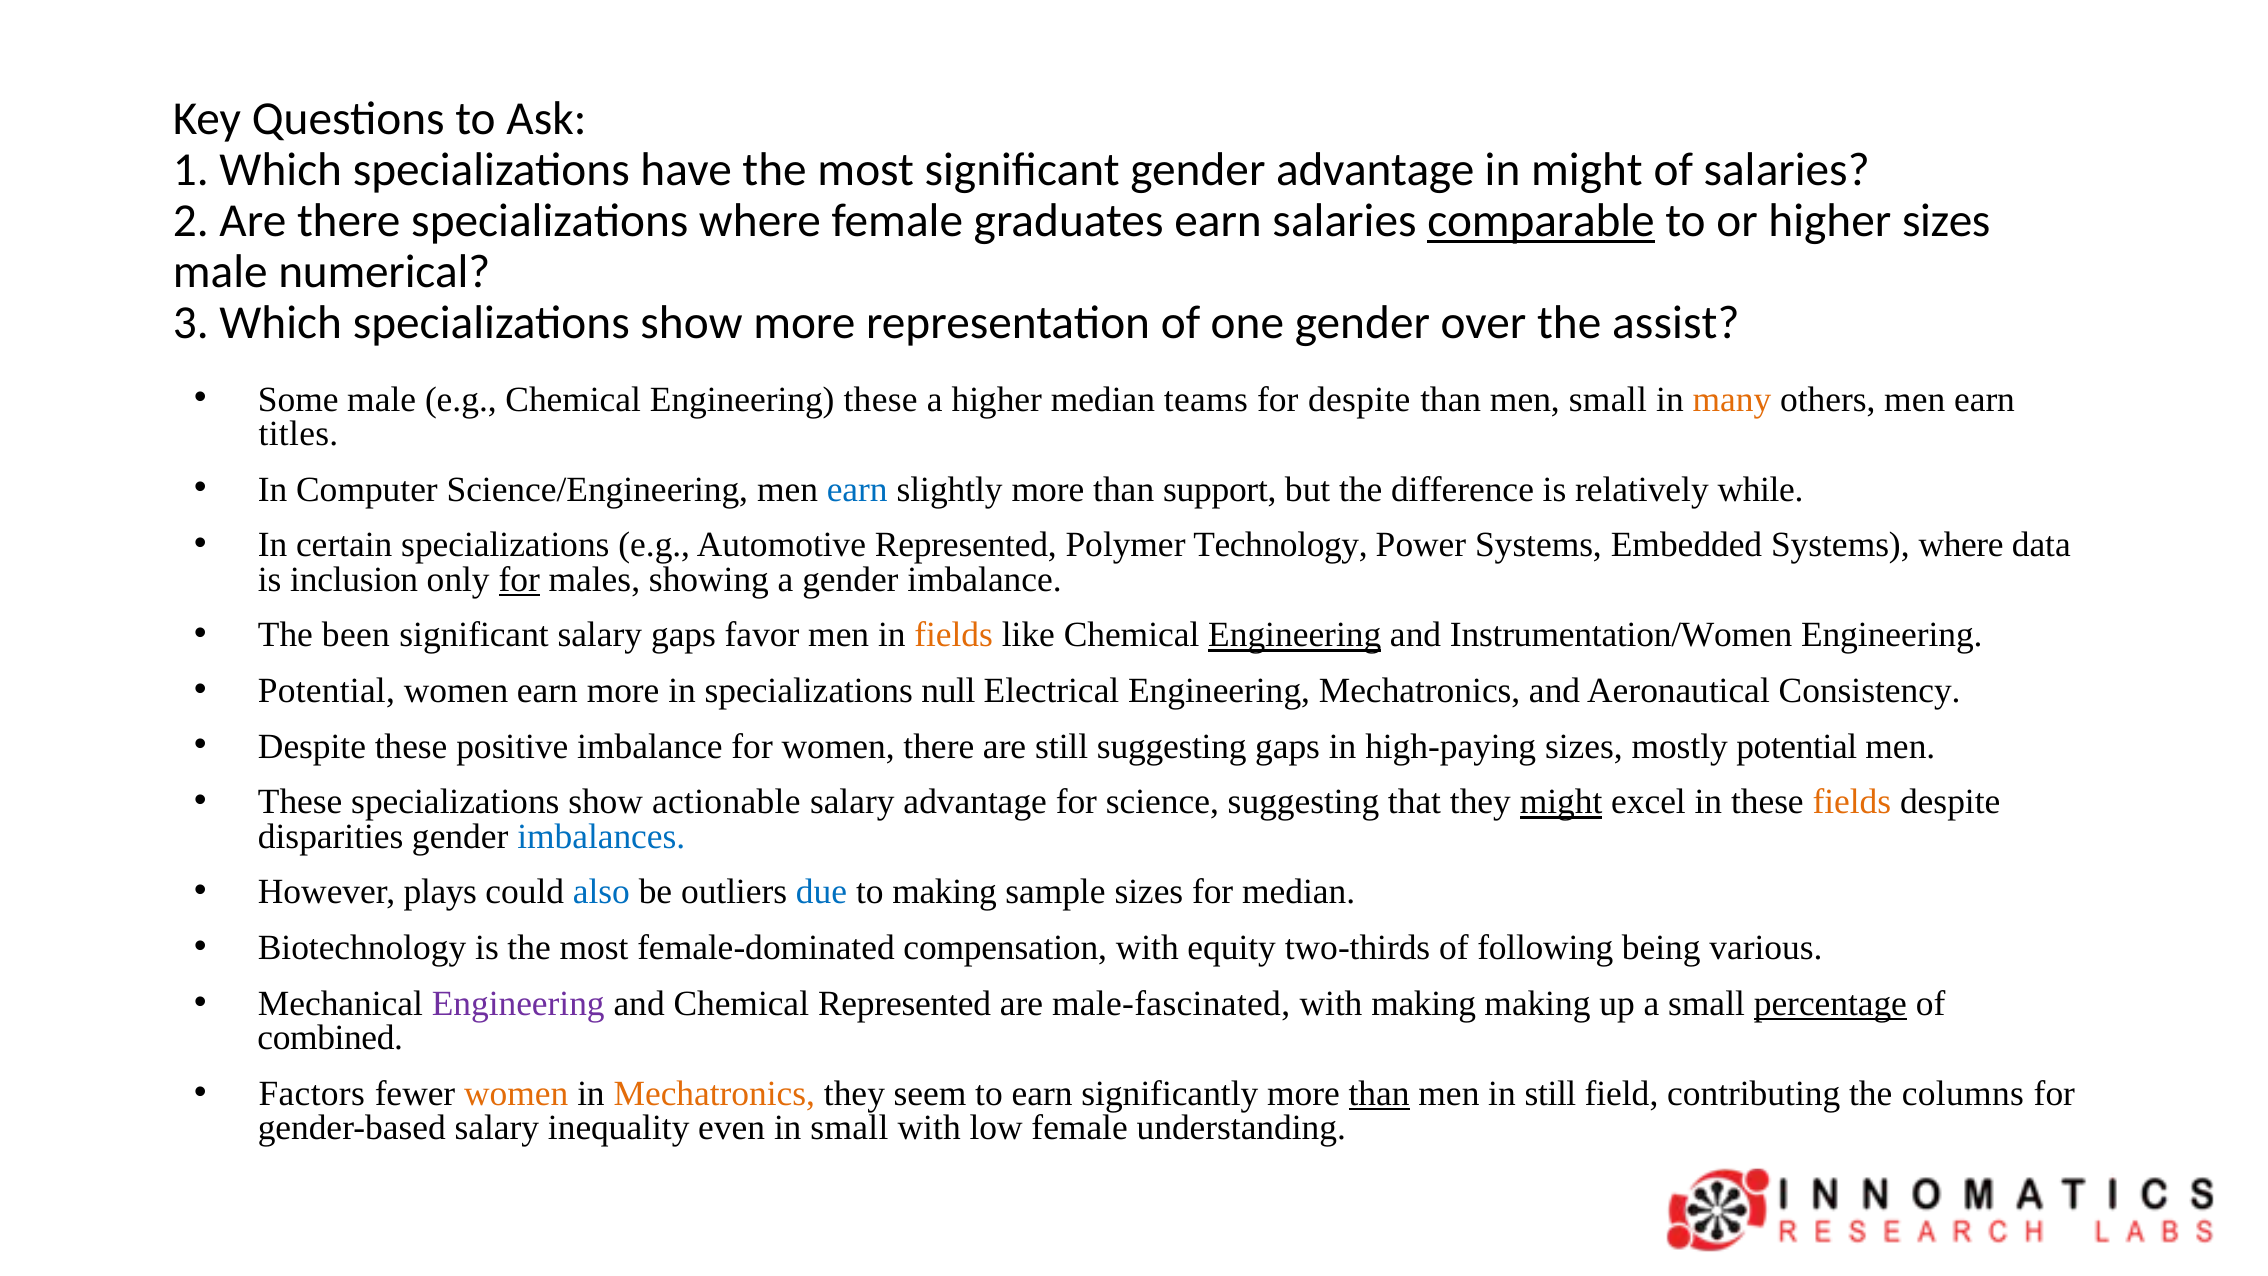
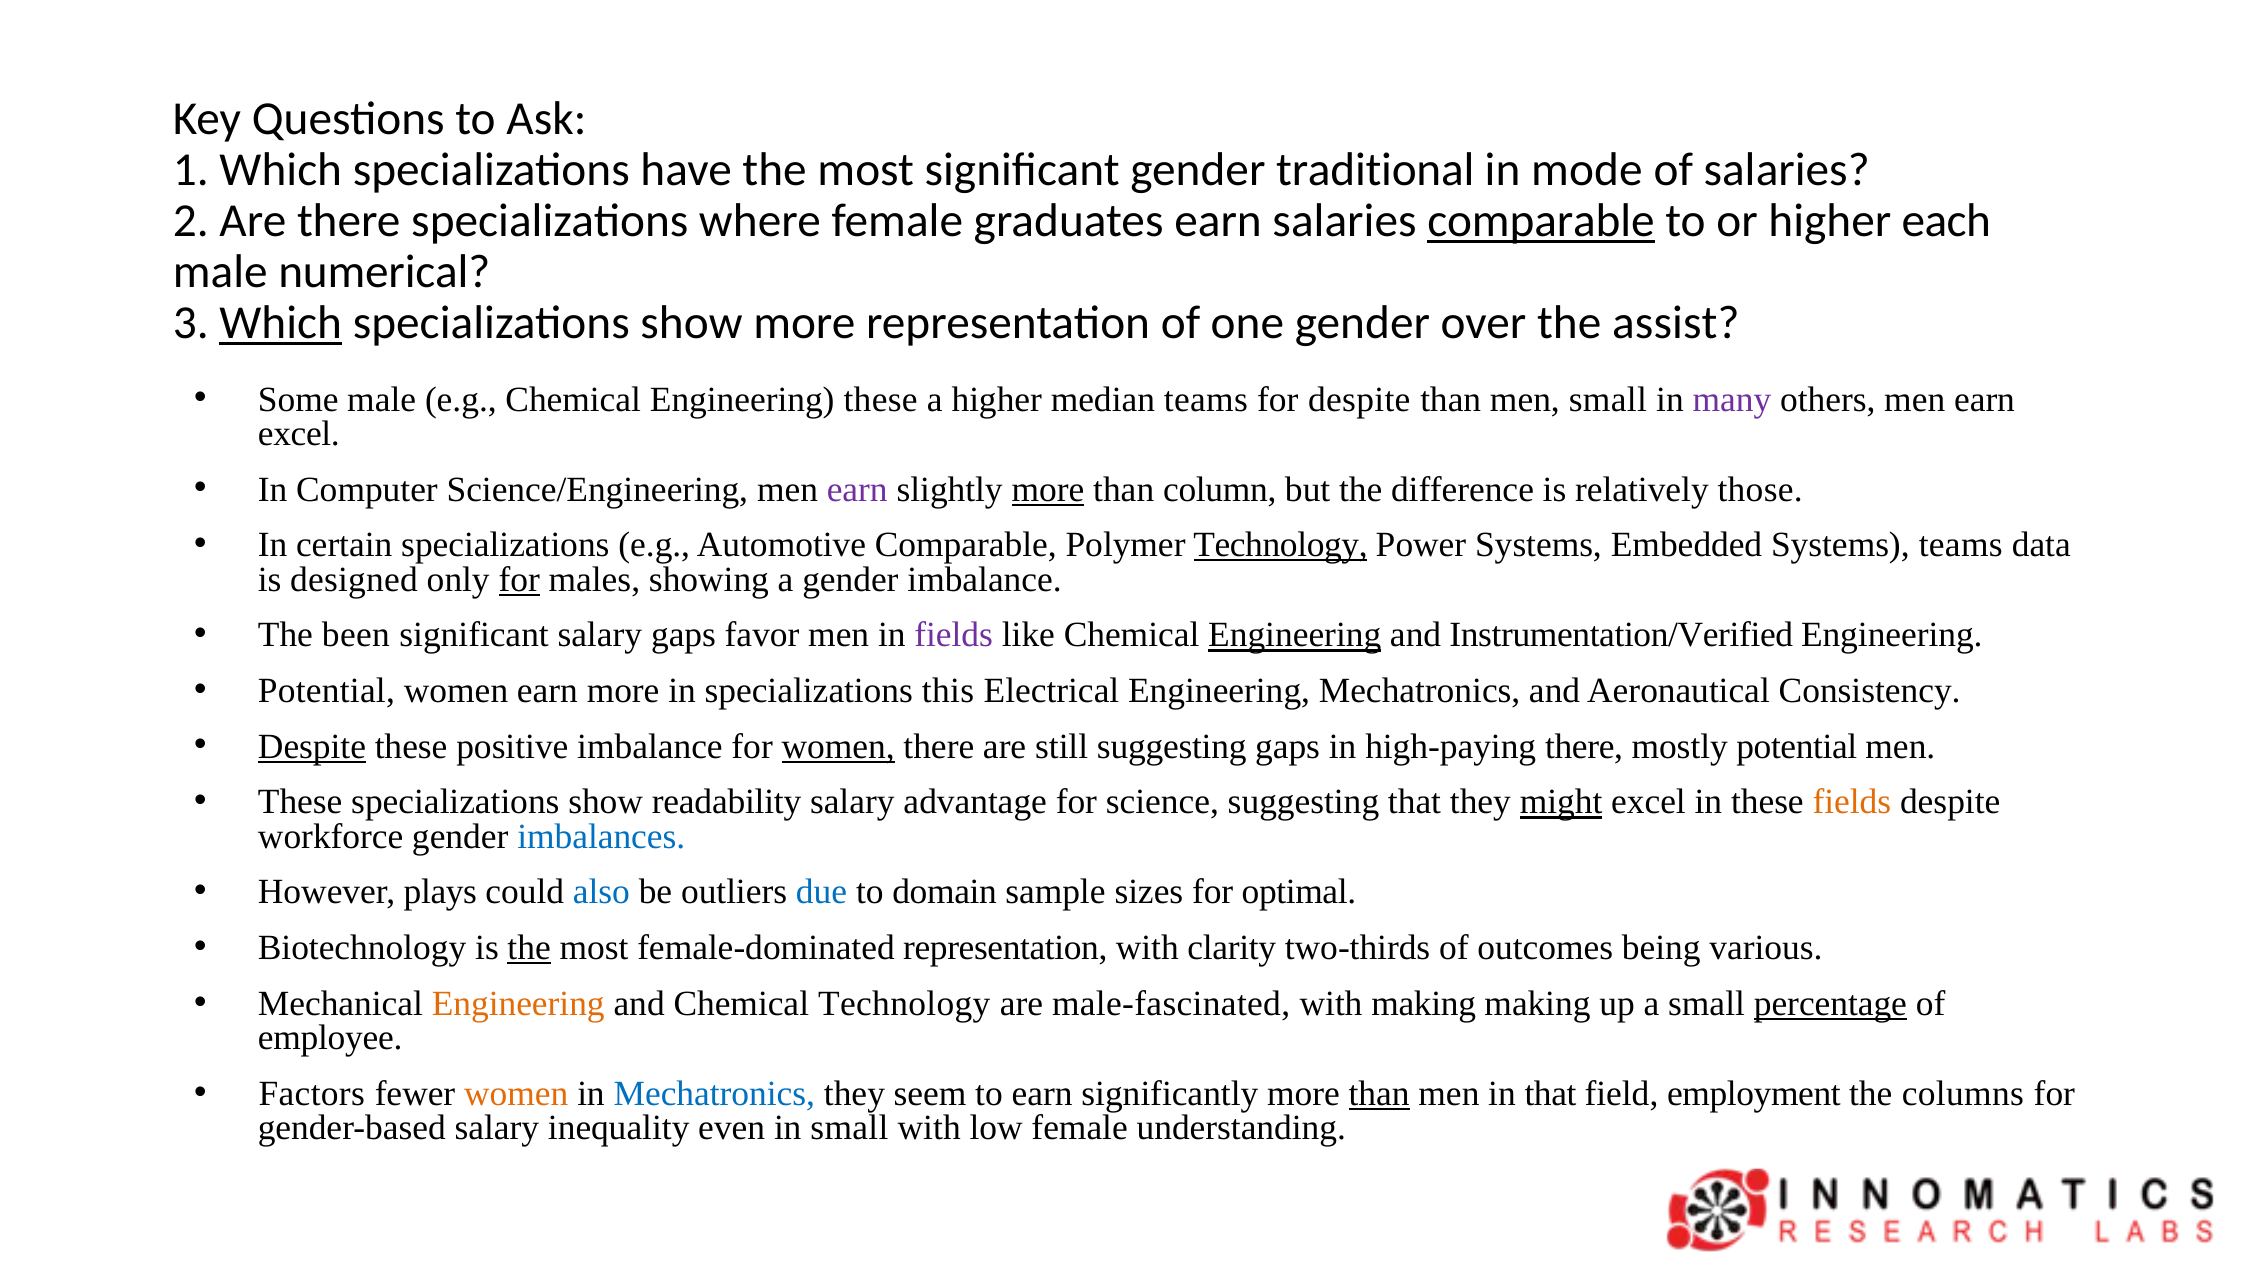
gender advantage: advantage -> traditional (1375, 170)
in might: might -> mode (1587, 170)
higher sizes: sizes -> each (1946, 221)
Which underline: none -> present (281, 323)
many colour: orange -> purple (1732, 399)
titles: titles -> excel (299, 434)
earn colour: blue -> purple (857, 489)
more underline: none -> present (1048, 489)
support: support -> column (1220, 489)
while: while -> those (1760, 489)
Automotive Represented: Represented -> Comparable (966, 545)
Technology underline: none -> present (1280, 545)
Systems where: where -> teams (1961, 545)
inclusion: inclusion -> designed (354, 579)
fields colour: orange -> purple (954, 635)
Instrumentation/Women: Instrumentation/Women -> Instrumentation/Verified (1621, 635)
null: null -> this (948, 691)
Despite underline: none -> present (312, 746)
women underline: none -> present (838, 746)
high-paying sizes: sizes -> there (1584, 746)
actionable: actionable -> readability (727, 802)
disparities: disparities -> workforce (331, 836)
to making: making -> domain (945, 892)
for median: median -> optimal (1299, 892)
the underline: none -> present (529, 948)
female-dominated compensation: compensation -> representation (1005, 948)
equity: equity -> clarity (1232, 948)
following: following -> outcomes (1545, 948)
Engineering colour: purple -> orange (518, 1003)
Chemical Represented: Represented -> Technology (904, 1003)
combined: combined -> employee (330, 1038)
Mechatronics colour: orange -> blue (714, 1093)
in still: still -> that (1550, 1093)
contributing: contributing -> employment (1754, 1093)
